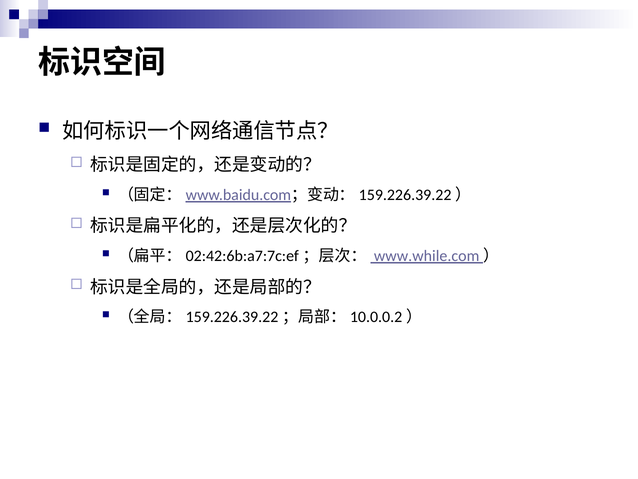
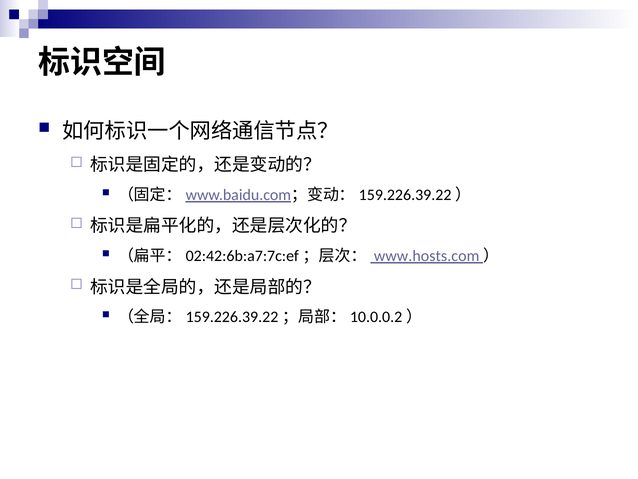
www.while.com: www.while.com -> www.hosts.com (427, 256)
